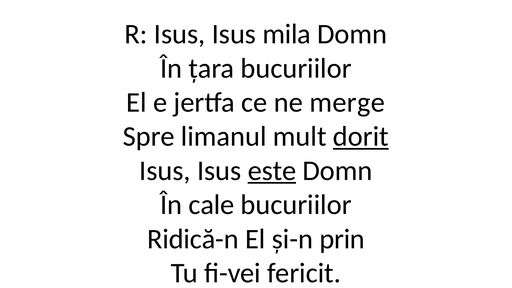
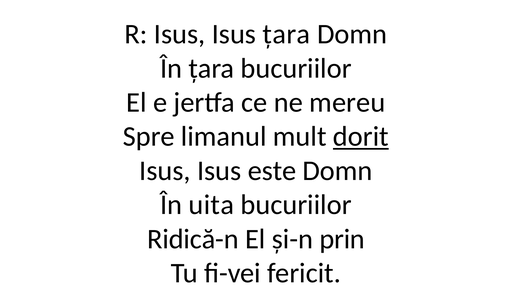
Isus mila: mila -> țara (286, 34)
merge: merge -> mereu (347, 102)
este underline: present -> none (272, 171)
cale: cale -> uita (211, 205)
